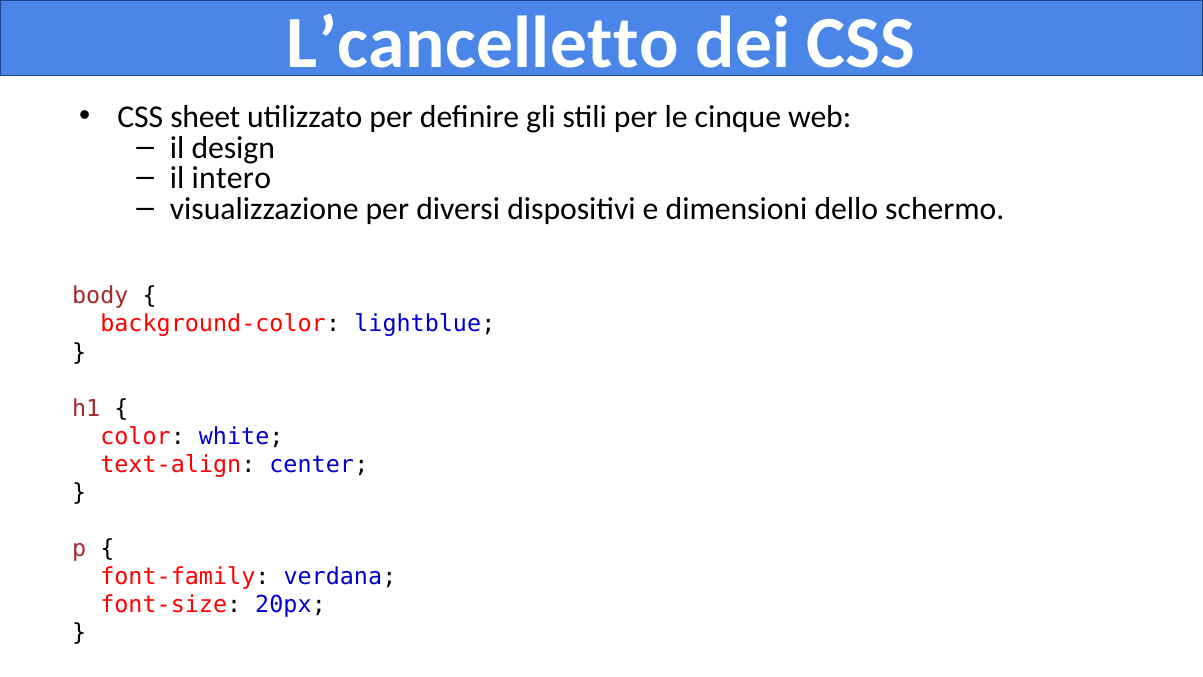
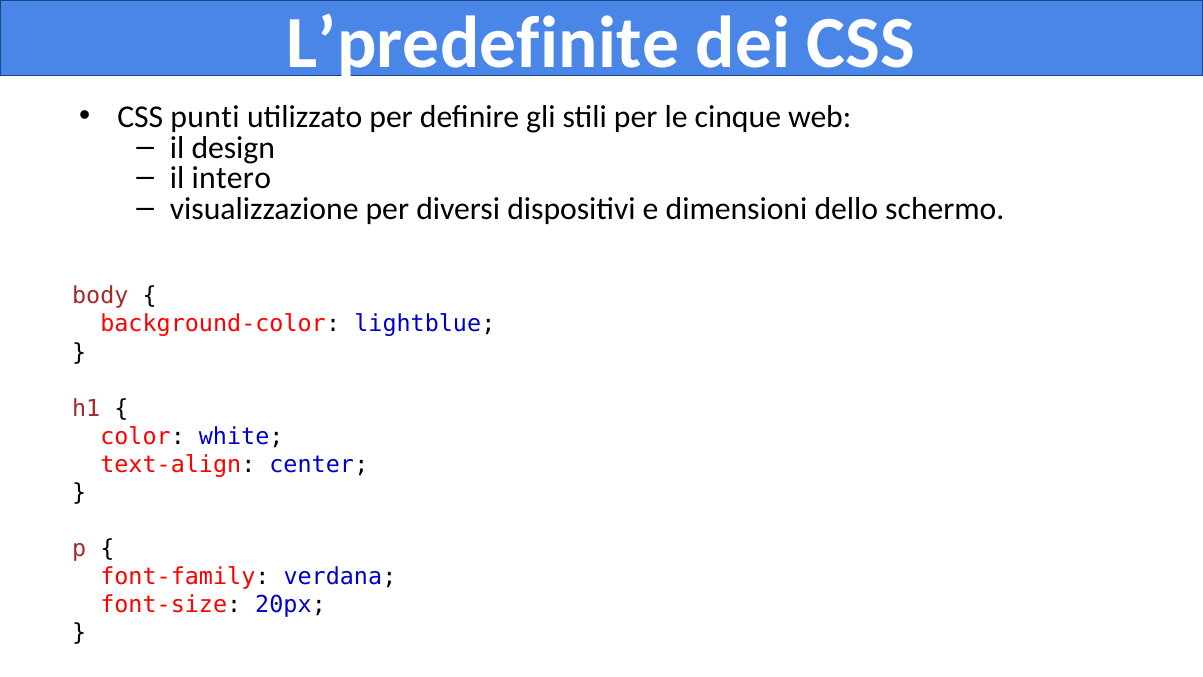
L’cancelletto: L’cancelletto -> L’predefinite (483, 43)
sheet: sheet -> punti (205, 117)
